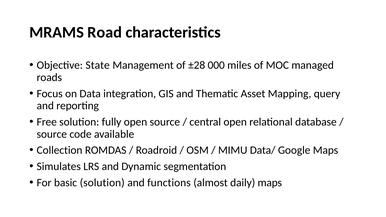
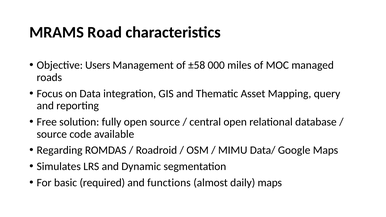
State: State -> Users (98, 65)
±28: ±28 -> ±58 (197, 65)
Collection: Collection -> Regarding (60, 150)
basic solution: solution -> required (102, 183)
